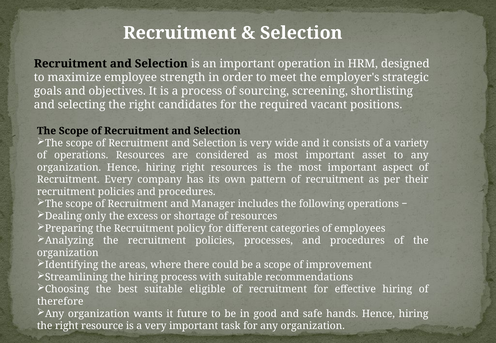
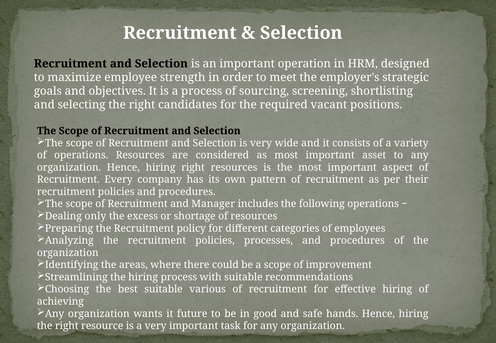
eligible: eligible -> various (208, 290)
therefore: therefore -> achieving (60, 302)
